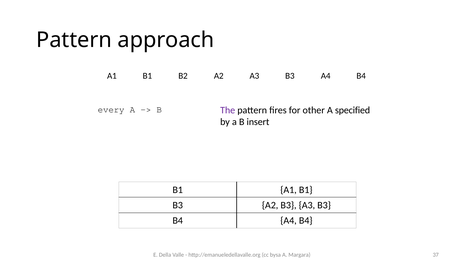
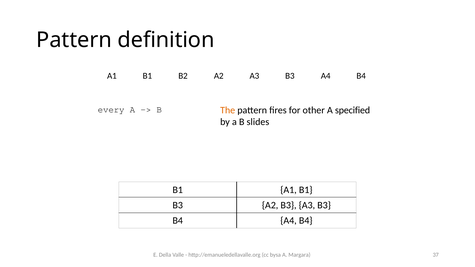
approach: approach -> definition (166, 40)
The colour: purple -> orange (228, 110)
insert: insert -> slides (258, 122)
